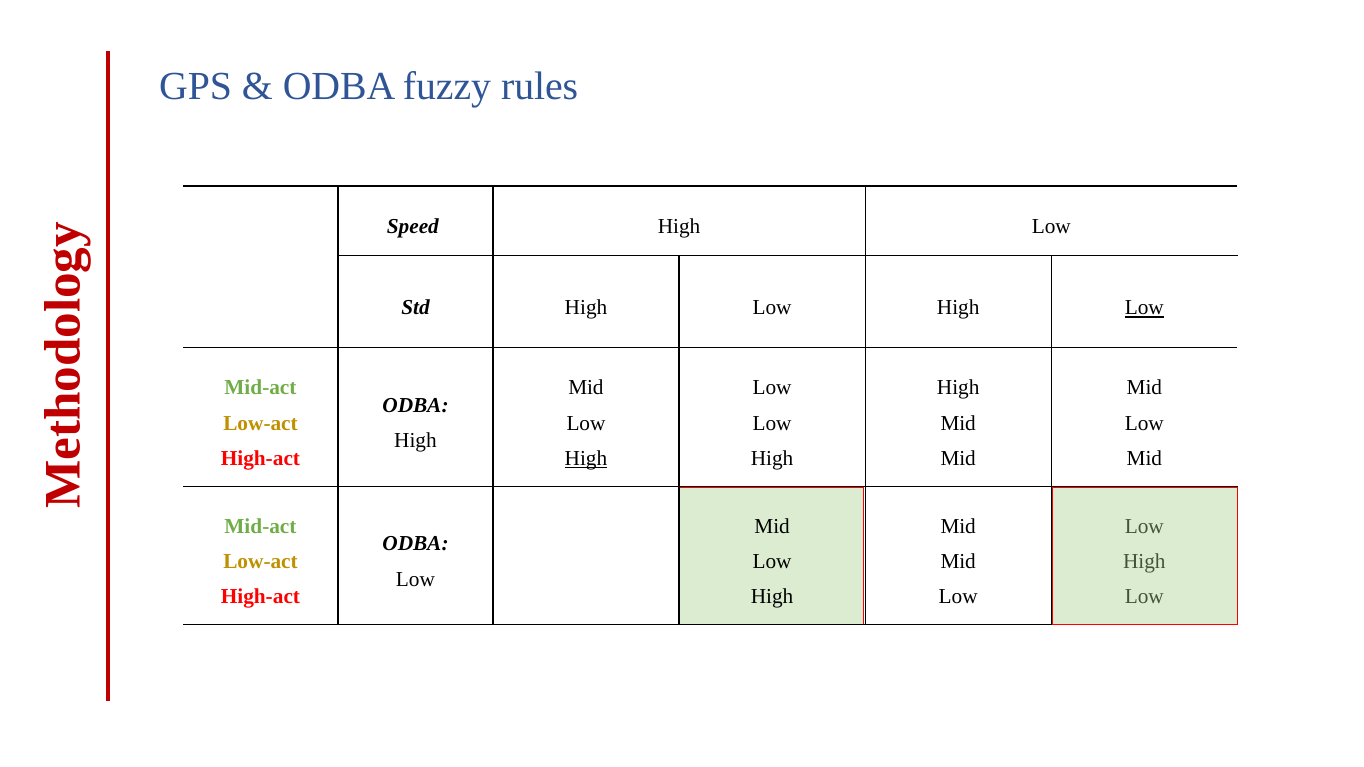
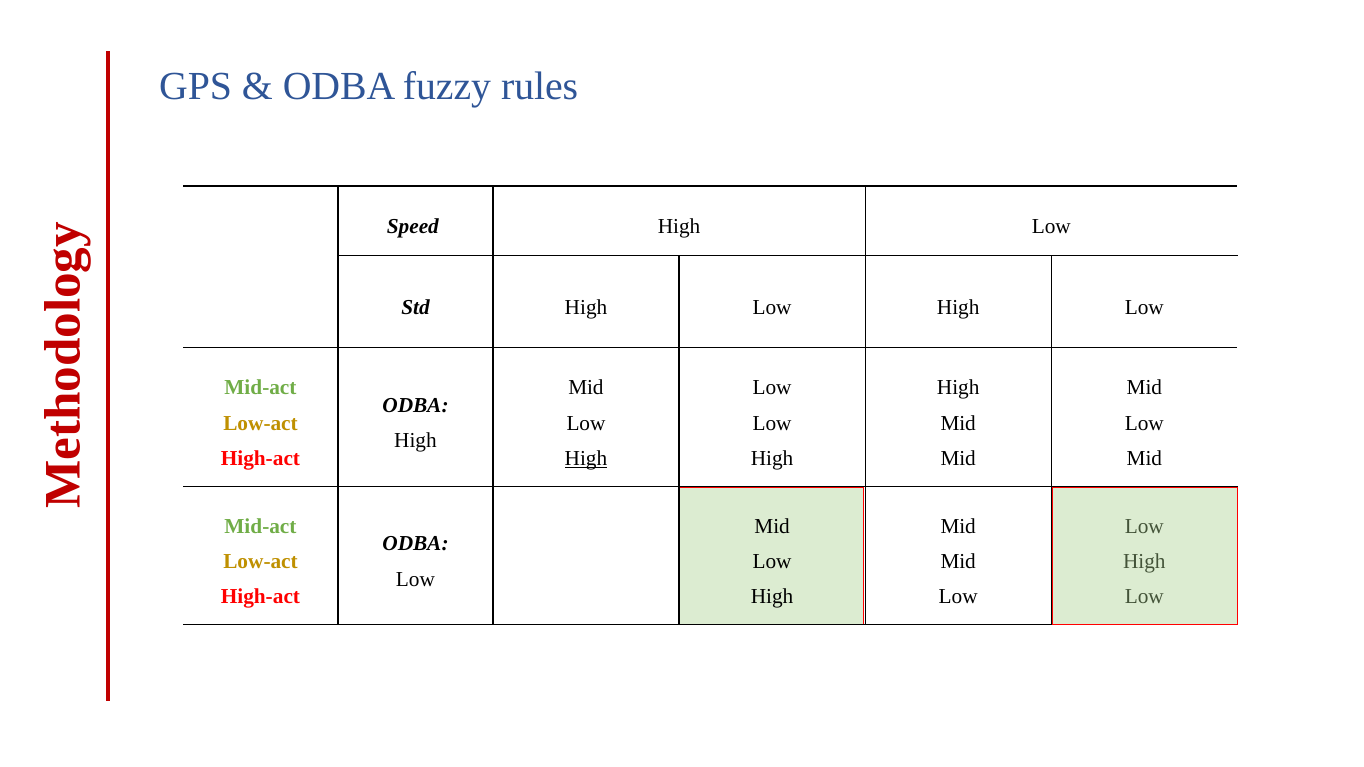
Low underline: present -> none (1144, 308)
